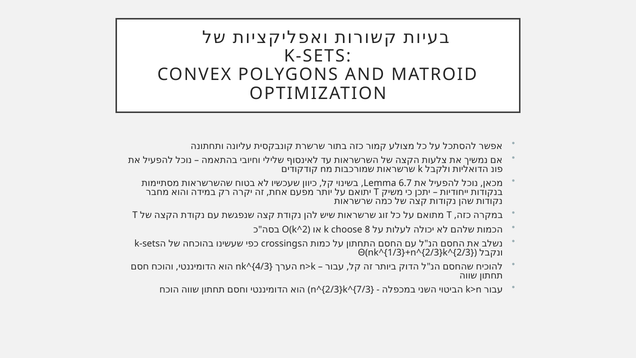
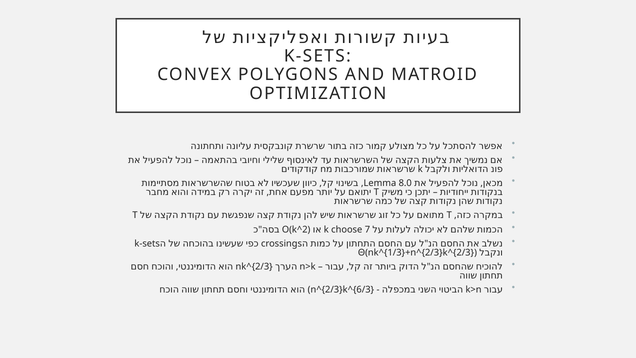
6.7: 6.7 -> 8.0 (405, 183)
8: 8 -> 7 (367, 229)
nk^{4/3: nk^{4/3 -> nk^{2/3 (254, 267)
n^{2/3}k^{7/3: n^{2/3}k^{7/3 -> n^{2/3}k^{6/3 (342, 290)
